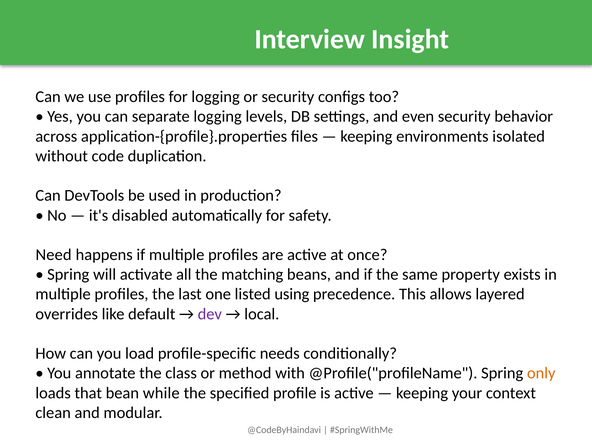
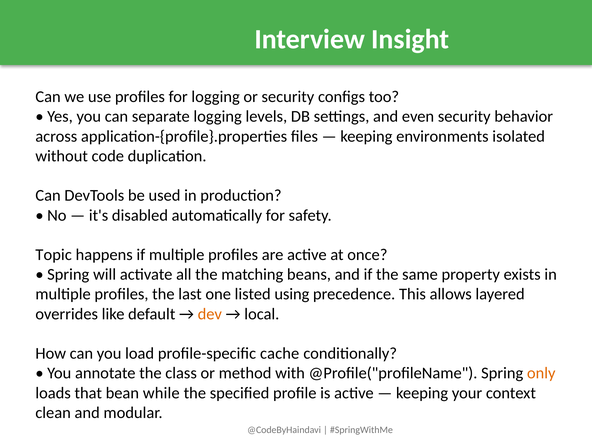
Need: Need -> Topic (54, 255)
dev colour: purple -> orange (210, 314)
needs: needs -> cache (280, 353)
